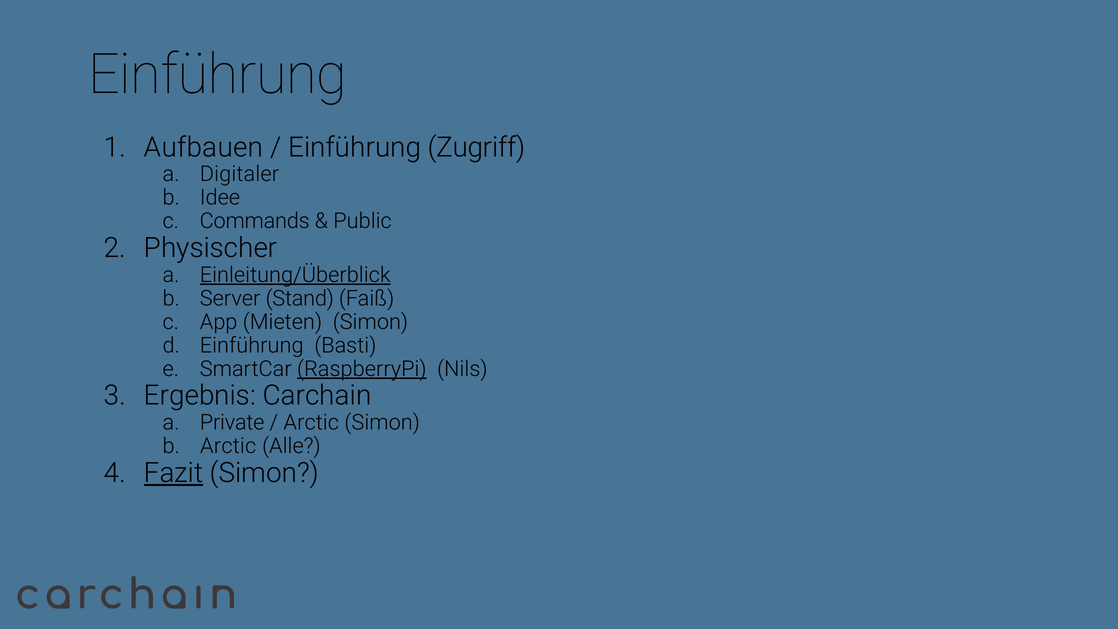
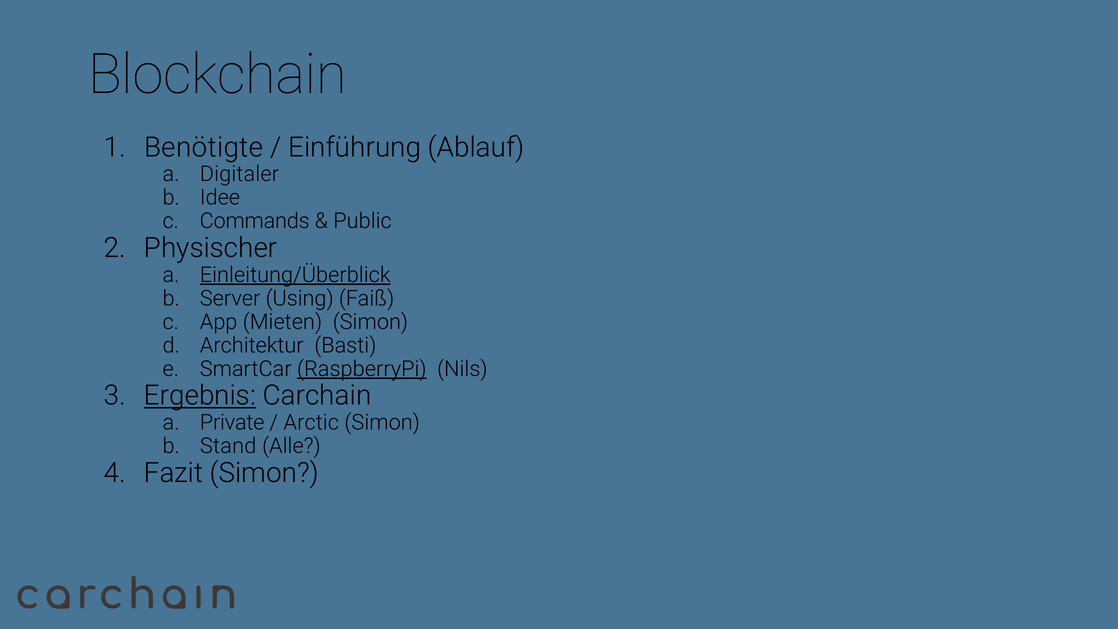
Einführung: Einführung -> Blockchain (217, 75)
Aufbauen: Aufbauen -> Benötigte (204, 147)
Zugriff: Zugriff -> Ablauf (476, 147)
Stand: Stand -> Using (300, 298)
Einführung: Einführung -> Architektur (252, 345)
Ergebnis underline: none -> present (200, 396)
Arctic: Arctic -> Stand (228, 446)
Fazit underline: present -> none (173, 473)
